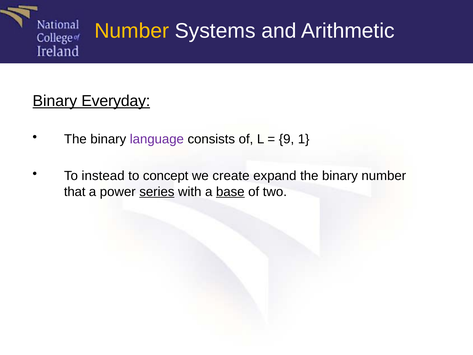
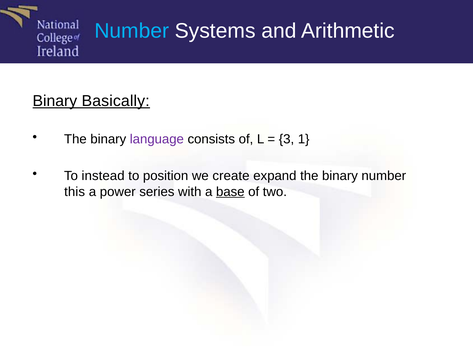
Number colour: yellow -> light blue (132, 31)
Everyday: Everyday -> Basically (116, 101)
9: 9 -> 3 (286, 139)
concept: concept -> position (166, 176)
that: that -> this (75, 192)
series underline: present -> none (157, 192)
